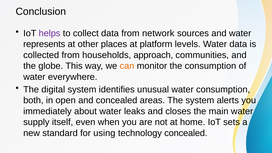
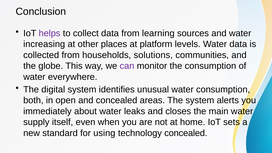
network: network -> learning (158, 33)
represents: represents -> increasing (44, 44)
approach: approach -> solutions (153, 55)
can colour: orange -> purple (127, 66)
